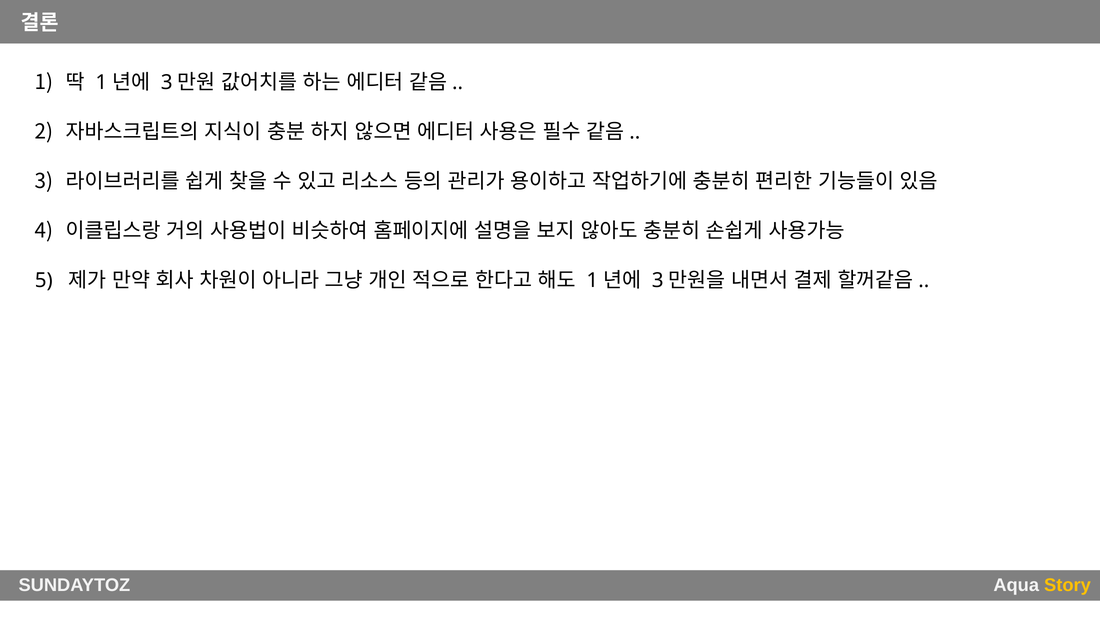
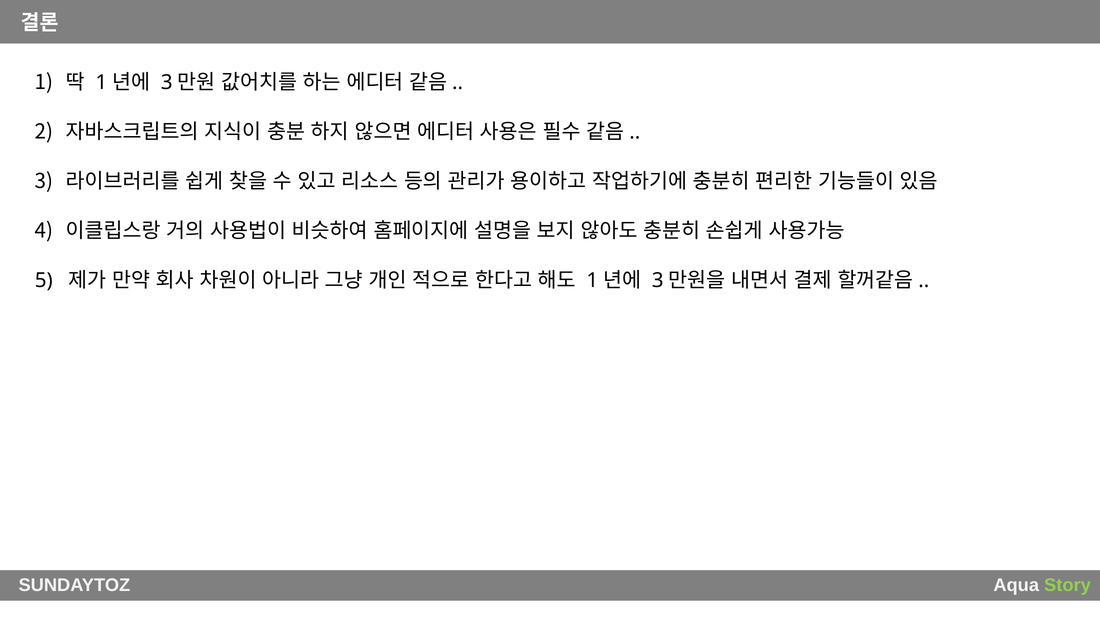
Story colour: yellow -> light green (1067, 585)
